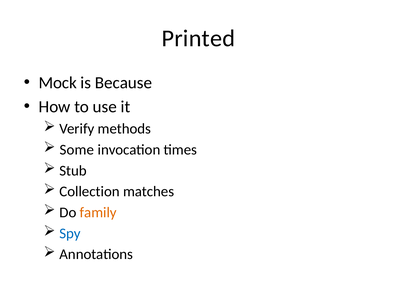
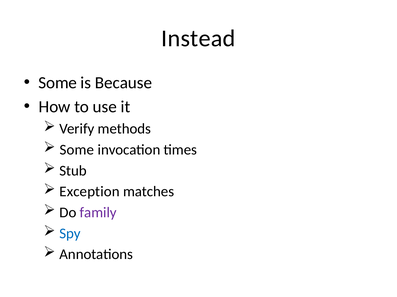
Printed: Printed -> Instead (198, 38)
Mock: Mock -> Some (58, 83)
Collection: Collection -> Exception (89, 192)
family colour: orange -> purple (98, 213)
